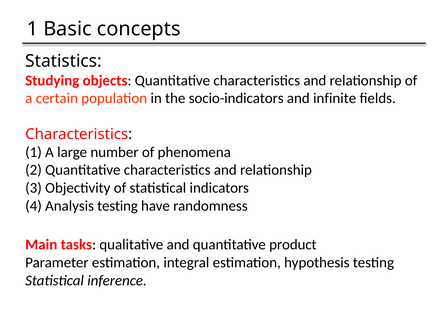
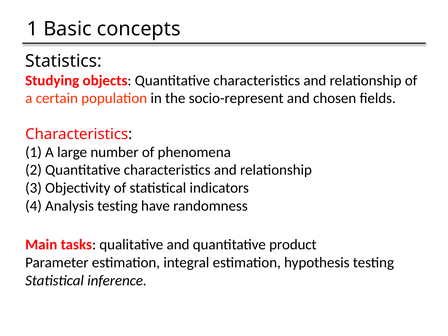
socio-indicators: socio-indicators -> socio-represent (236, 98)
infinite: infinite -> chosen (335, 98)
